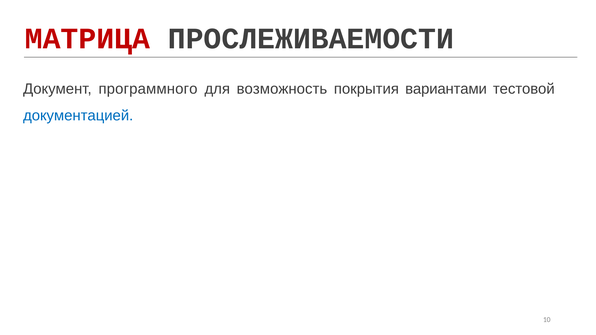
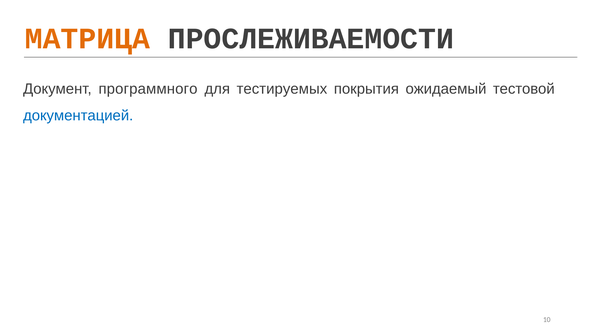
МАТРИЦА colour: red -> orange (87, 39)
возможность: возможность -> тестируемых (282, 89)
вариантами: вариантами -> ожидаемый (446, 89)
